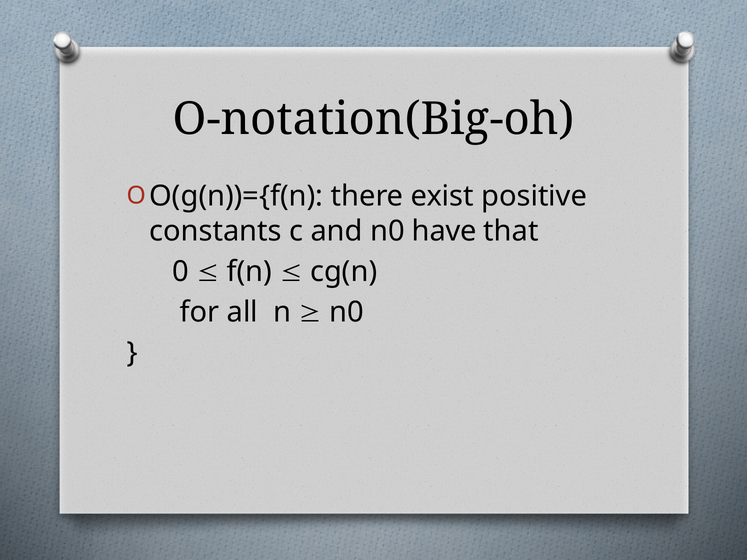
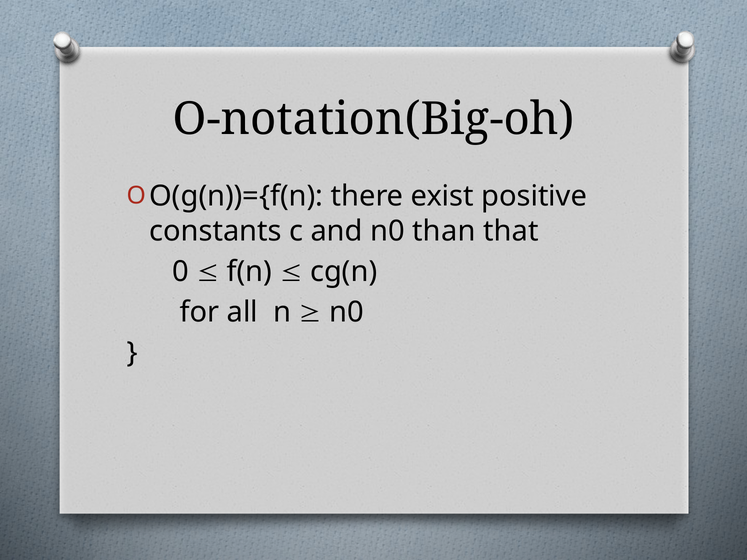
have: have -> than (444, 231)
